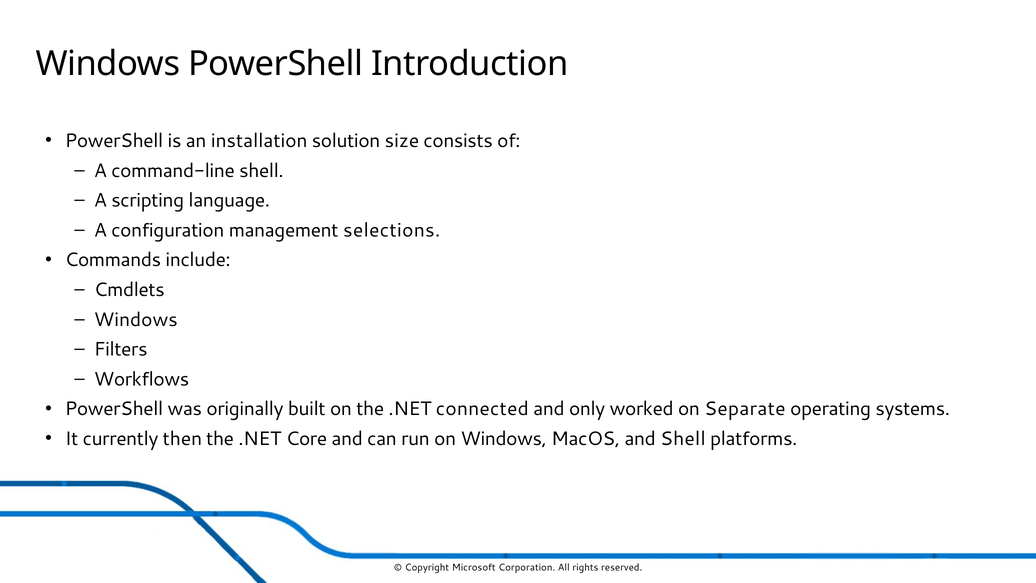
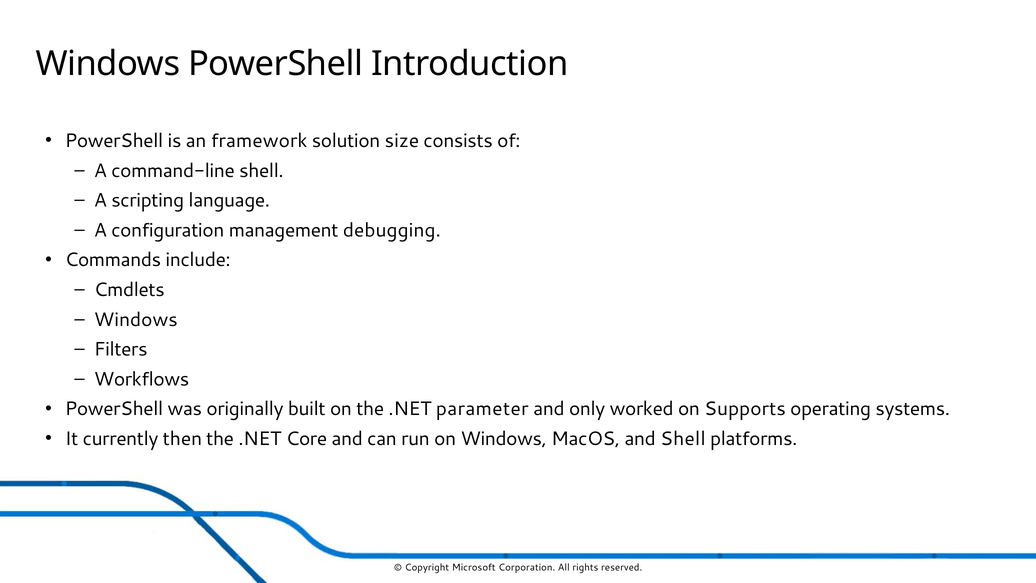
installation: installation -> framework (259, 141)
selections: selections -> debugging (392, 230)
connected: connected -> parameter (482, 409)
Separate: Separate -> Supports (745, 409)
